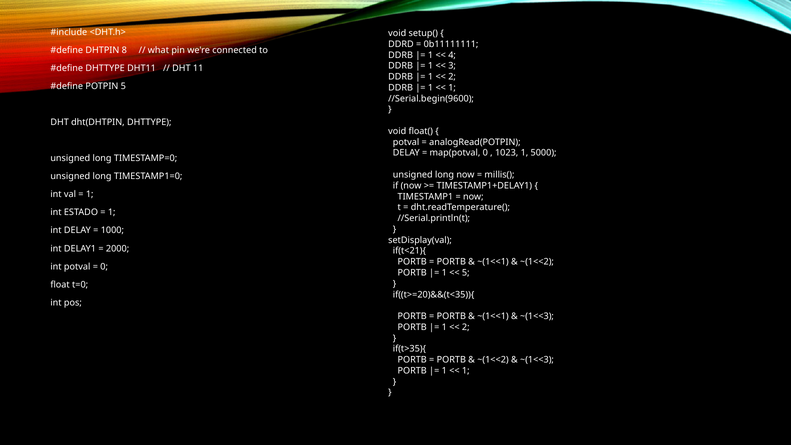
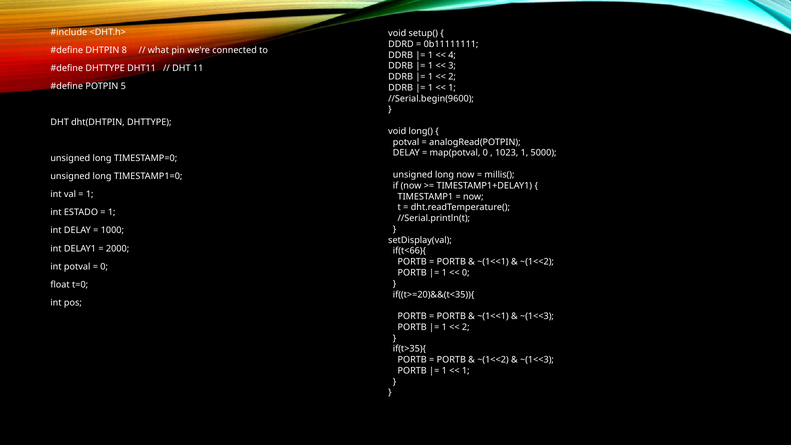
float(: float( -> long( (421, 131)
if(t<21){: if(t<21){ -> if(t<66){ (409, 251)
5: 5 -> 0 (466, 273)
